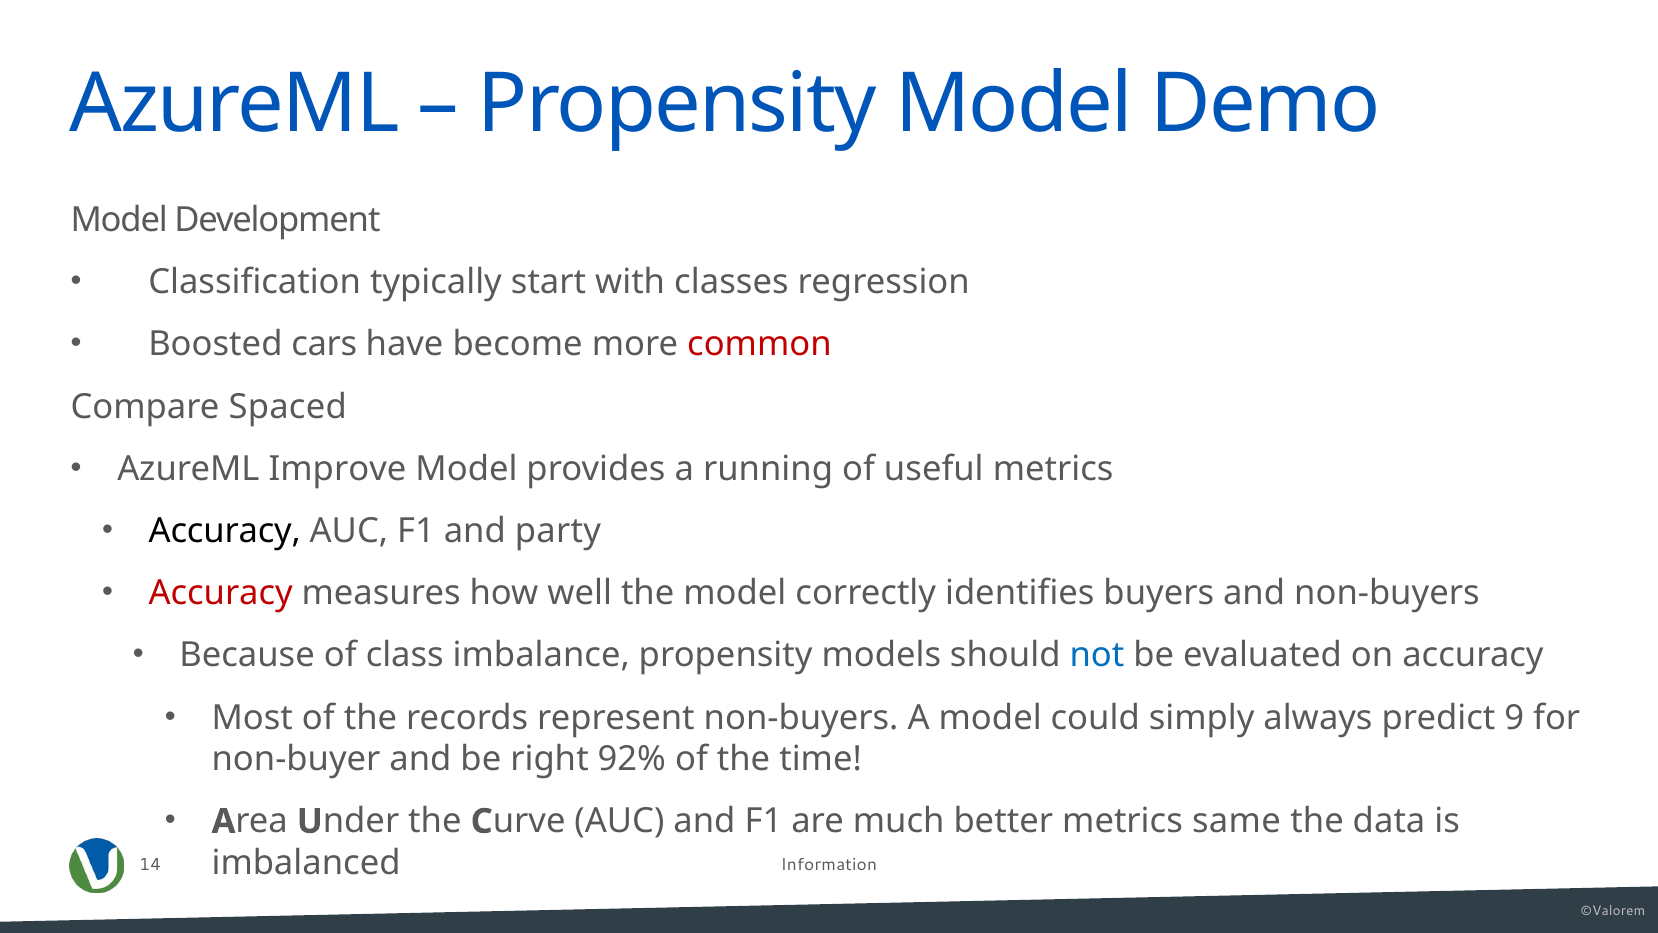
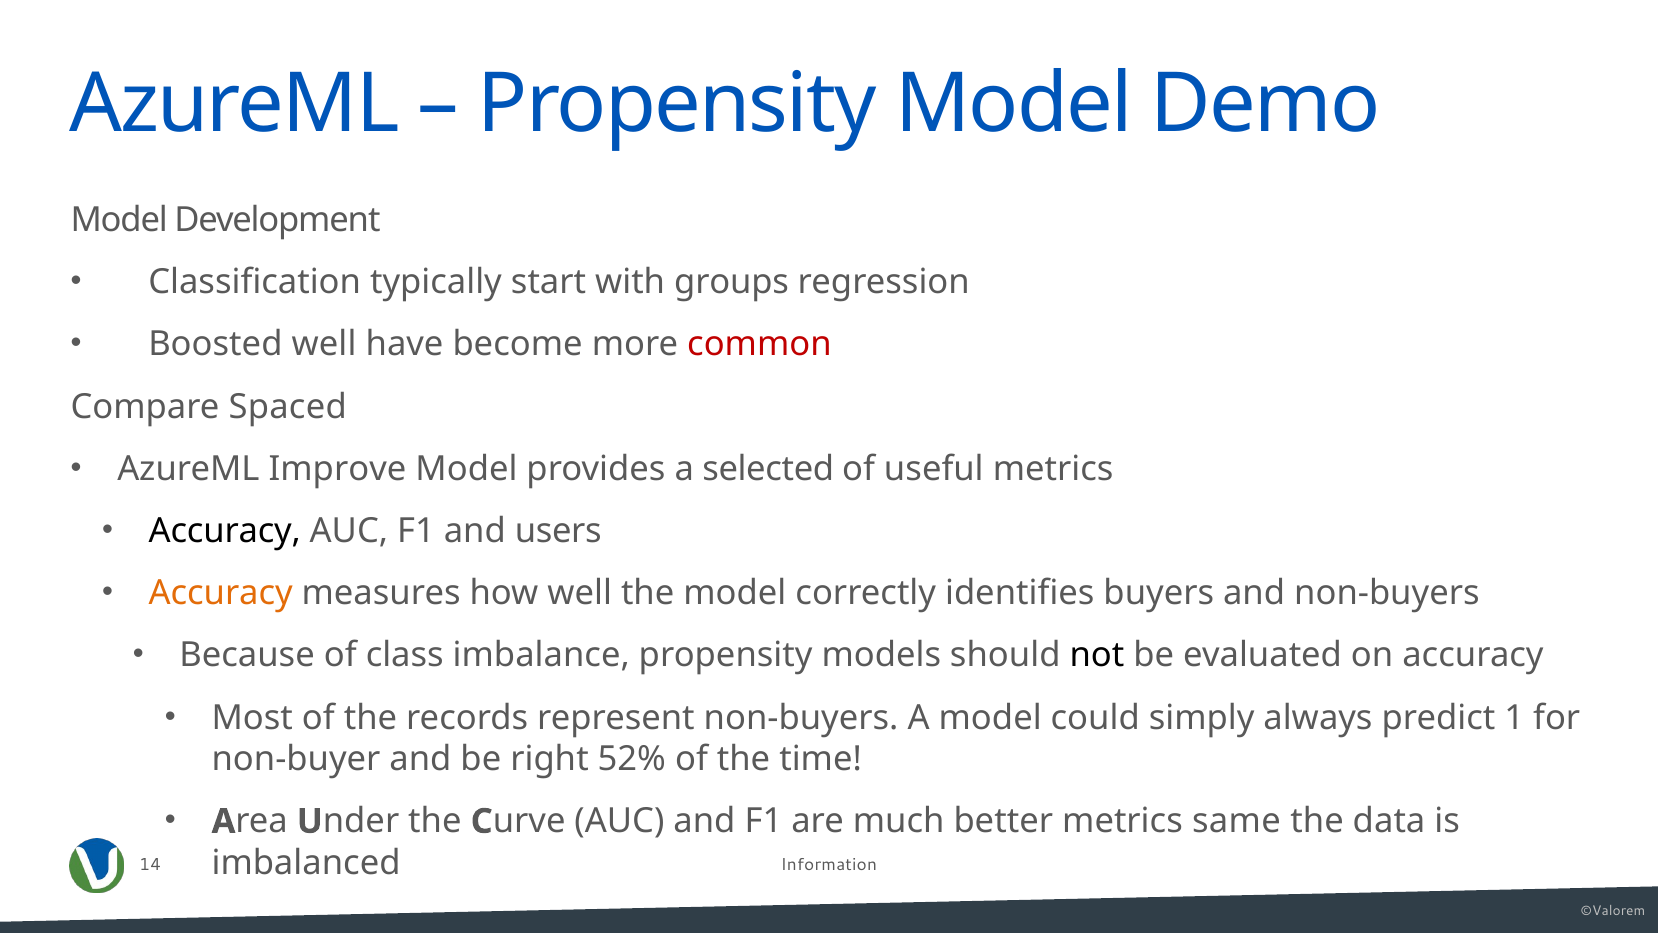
classes: classes -> groups (732, 282)
Boosted cars: cars -> well (324, 344)
running: running -> selected (768, 469)
party: party -> users (558, 531)
Accuracy colour: red -> orange (221, 593)
not colour: blue -> black (1097, 655)
9: 9 -> 1 (1514, 717)
92%: 92% -> 52% (632, 759)
